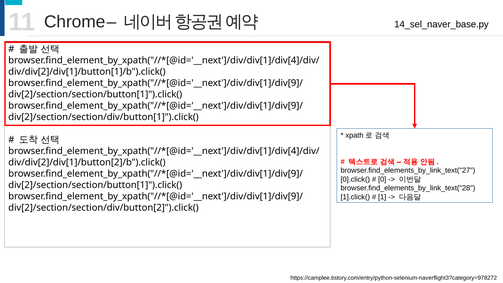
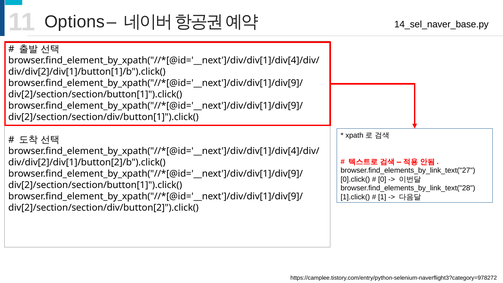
Chrome: Chrome -> Options (75, 22)
